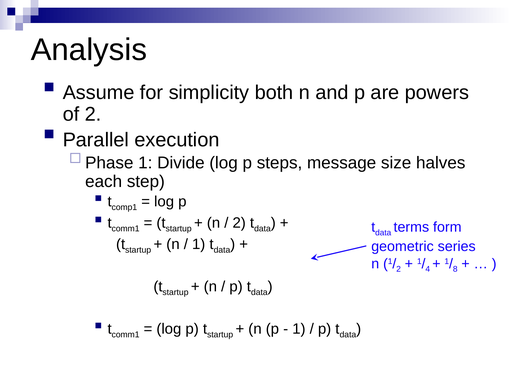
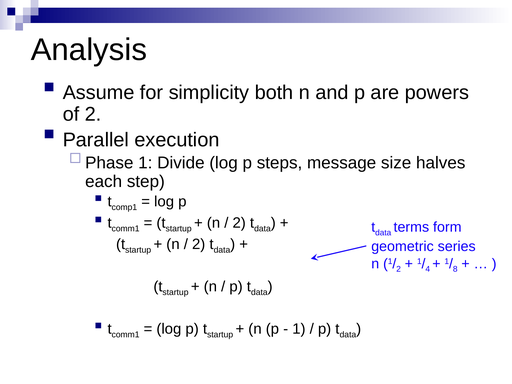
1: 1 -> 2 (199, 244)
